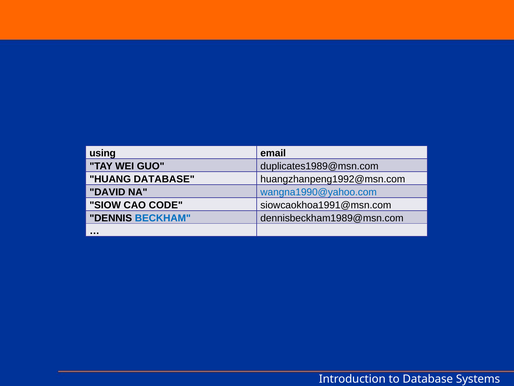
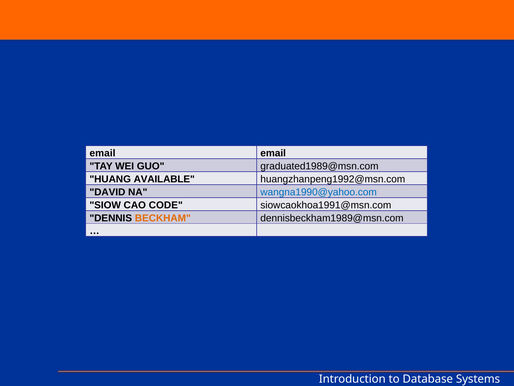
using: using -> email (103, 153)
duplicates1989@msn.com: duplicates1989@msn.com -> graduated1989@msn.com (319, 166)
HUANG DATABASE: DATABASE -> AVAILABLE (164, 179)
BECKHAM colour: blue -> orange (163, 218)
